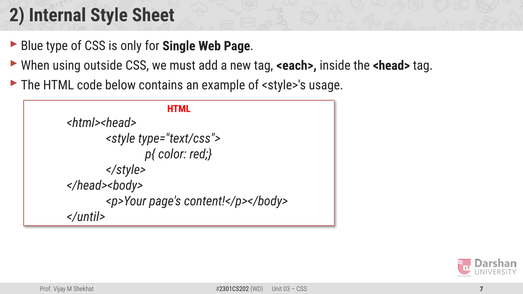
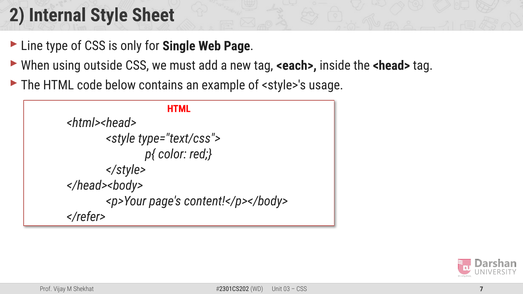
Blue: Blue -> Line (32, 46)
</until>: </until> -> </refer> (86, 217)
